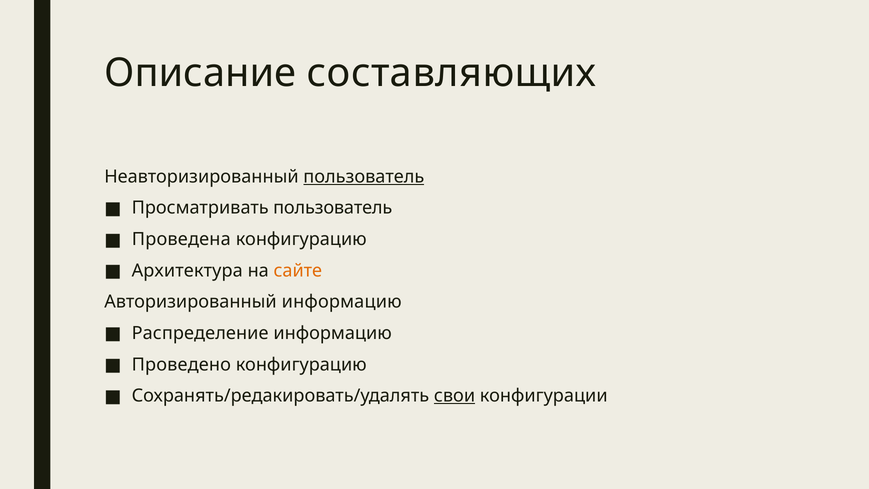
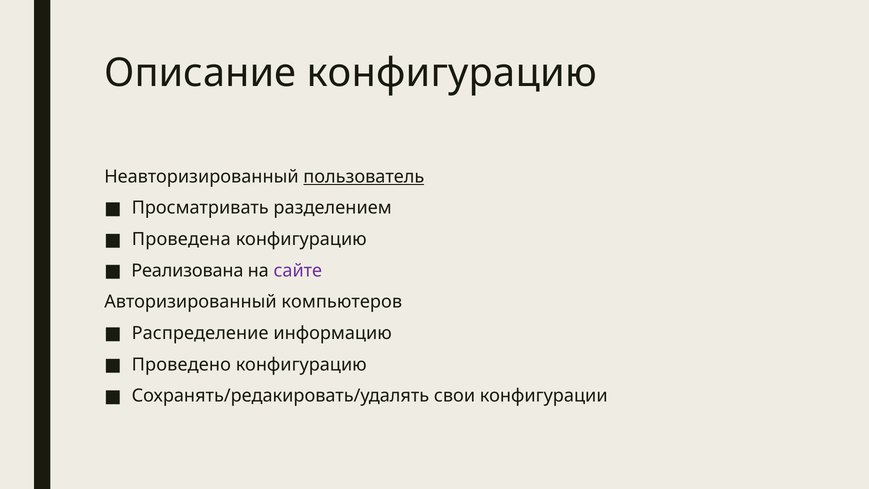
Описание составляющих: составляющих -> конфигурацию (452, 73)
Просматривать пользователь: пользователь -> разделением (333, 208)
Архитектура: Архитектура -> Реализована (187, 270)
сайте colour: orange -> purple (298, 270)
Авторизированный информацию: информацию -> компьютеров (342, 302)
свои underline: present -> none (455, 396)
